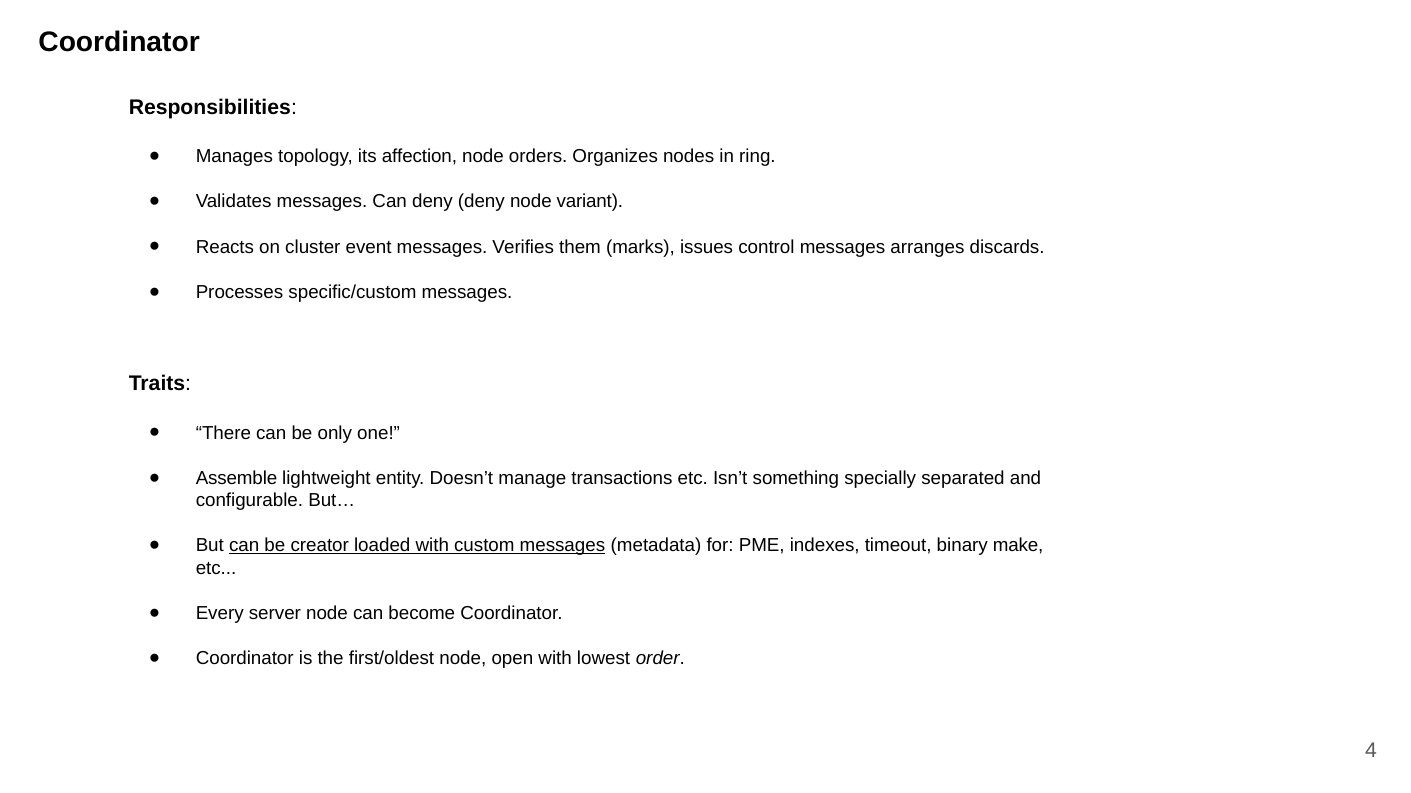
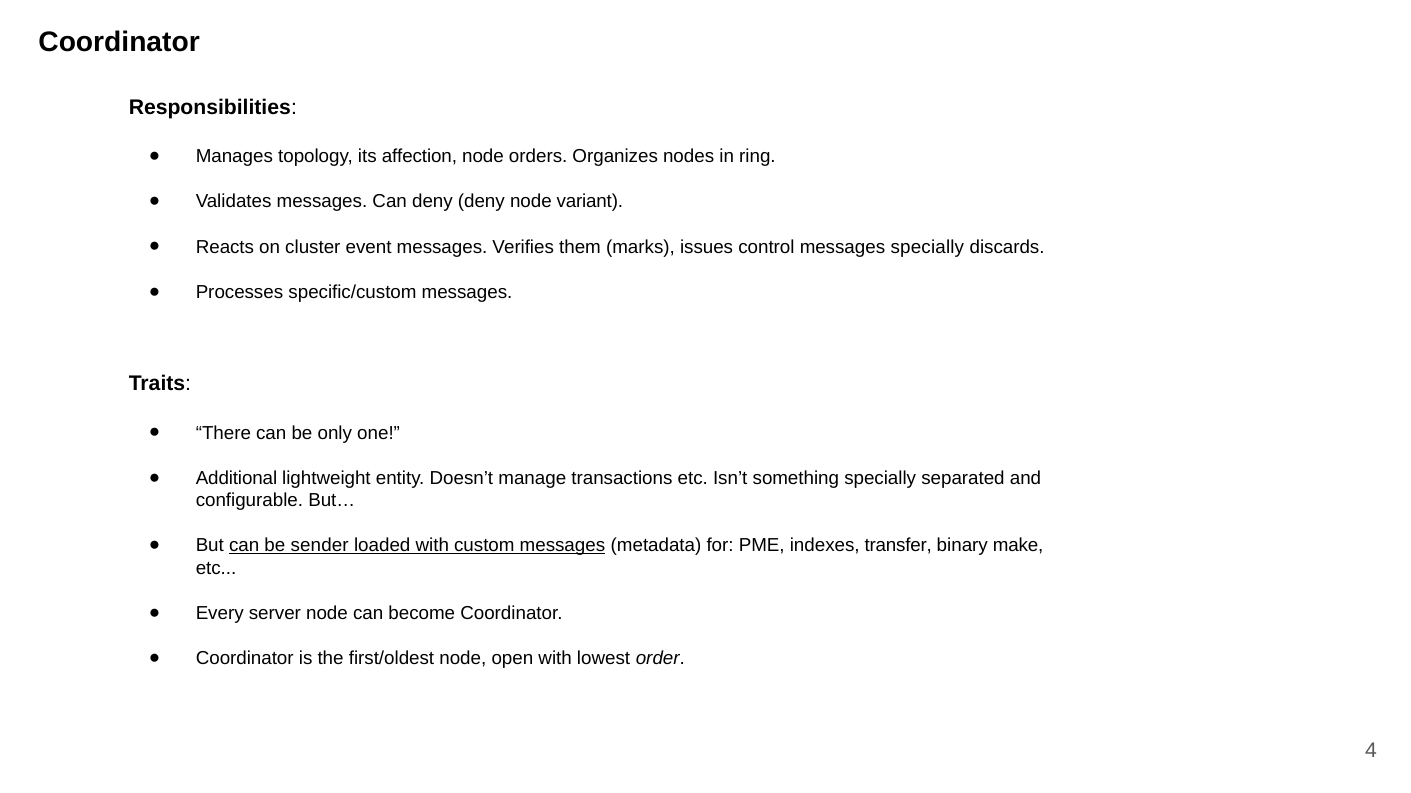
messages arranges: arranges -> specially (927, 247)
Assemble: Assemble -> Additional (237, 478)
creator: creator -> sender (320, 546)
timeout: timeout -> transfer (898, 546)
